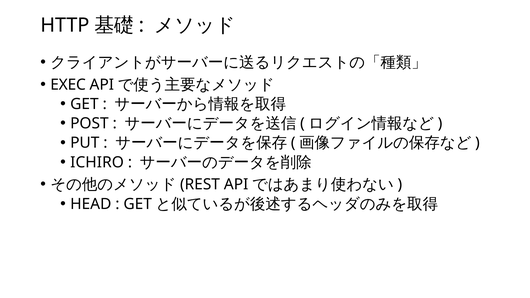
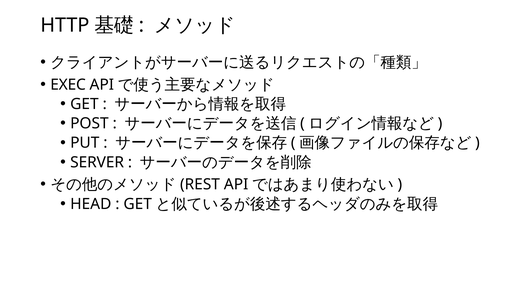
ICHIRO: ICHIRO -> SERVER (97, 162)
